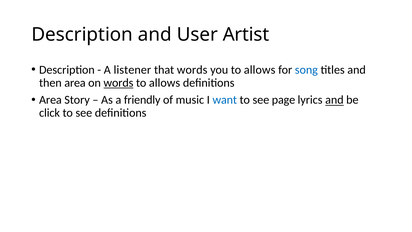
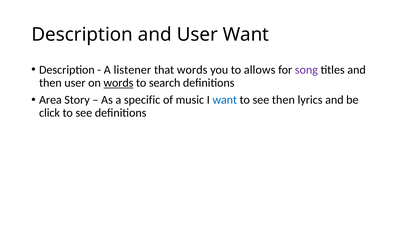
User Artist: Artist -> Want (246, 35)
song colour: blue -> purple (306, 70)
then area: area -> user (75, 83)
allows: allows -> search (165, 83)
friendly: friendly -> specific (142, 100)
see page: page -> then (283, 100)
and underline: present -> none (334, 100)
